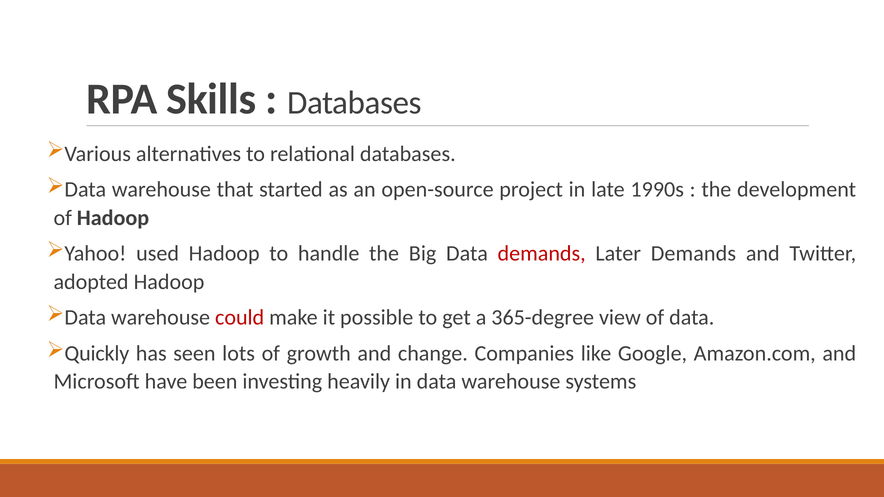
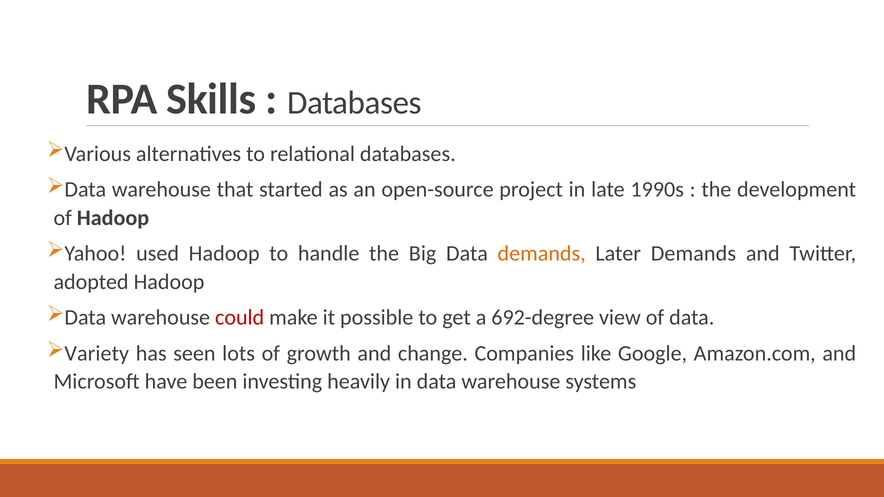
demands colour: red -> orange (542, 254)
365-degree: 365-degree -> 692-degree (543, 318)
Quickly: Quickly -> Variety (97, 353)
